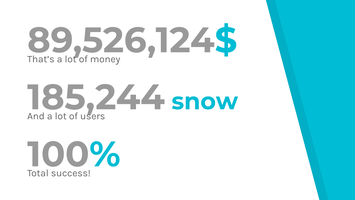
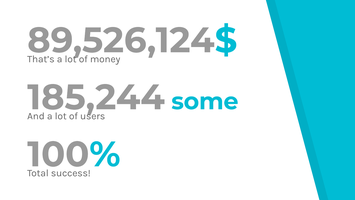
snow: snow -> some (205, 101)
